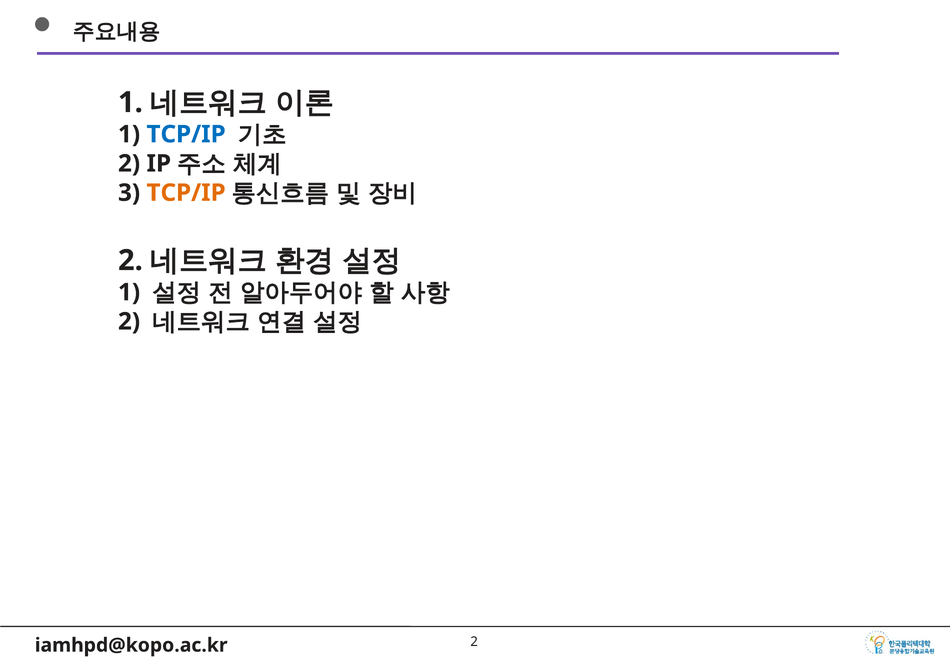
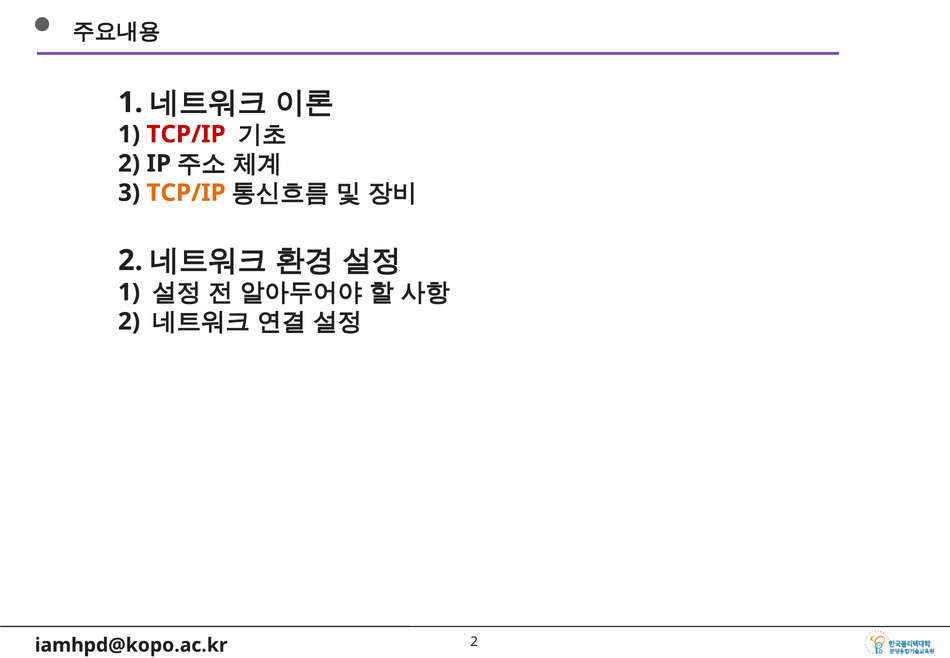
TCP/IP colour: blue -> red (186, 134)
